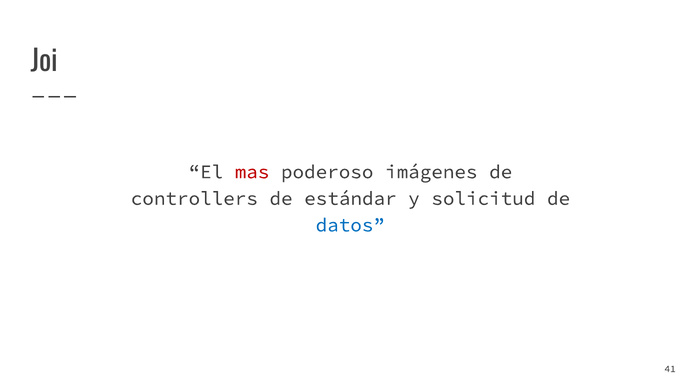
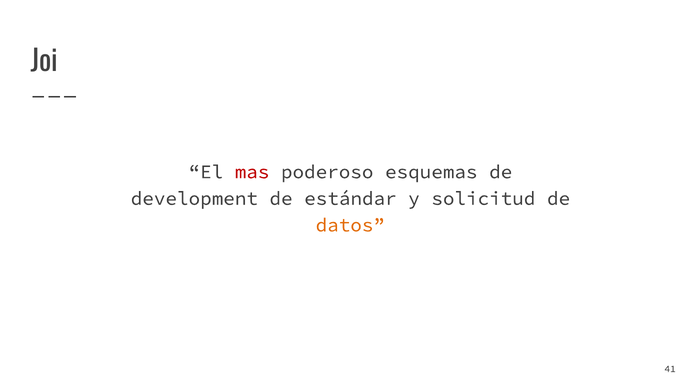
imágenes: imágenes -> esquemas (431, 172)
controllers: controllers -> development (194, 198)
datos colour: blue -> orange (350, 225)
